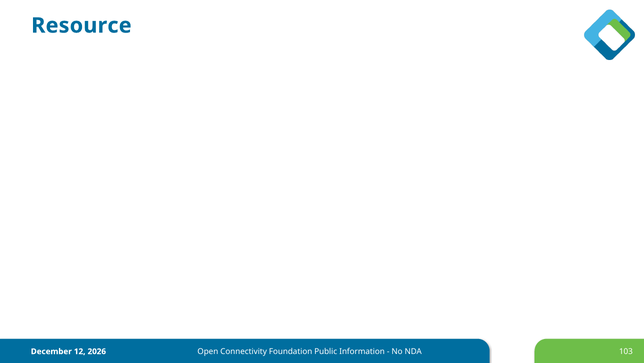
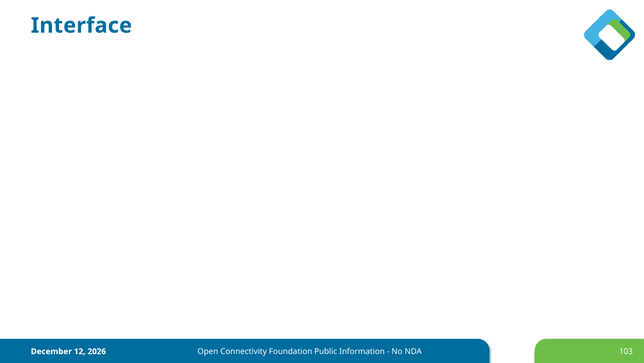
Resource: Resource -> Interface (81, 26)
